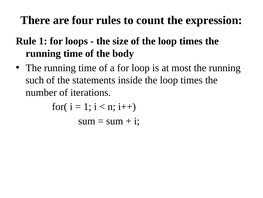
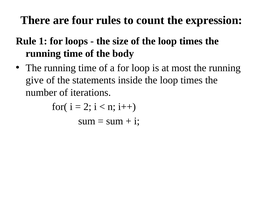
such: such -> give (35, 80)
1: 1 -> 2 (87, 106)
